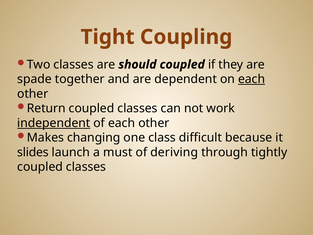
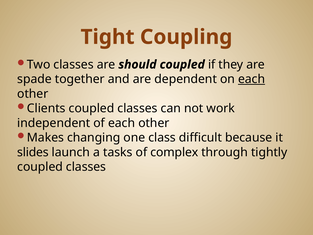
Return: Return -> Clients (46, 108)
independent underline: present -> none (54, 123)
must: must -> tasks (118, 152)
deriving: deriving -> complex (174, 152)
